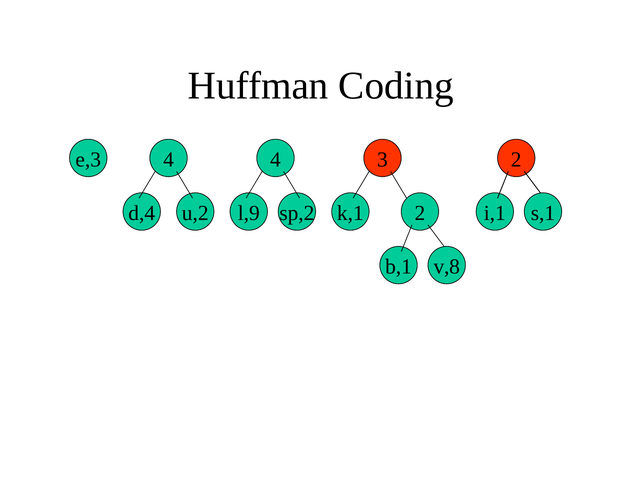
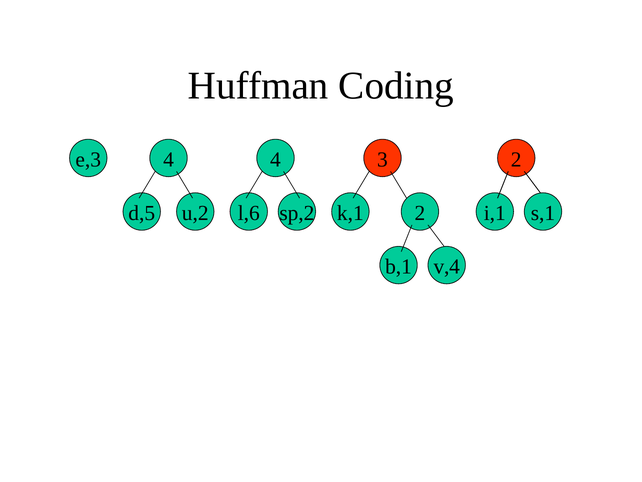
d,4: d,4 -> d,5 (142, 213)
l,9: l,9 -> l,6 (249, 213)
v,8: v,8 -> v,4 (447, 266)
